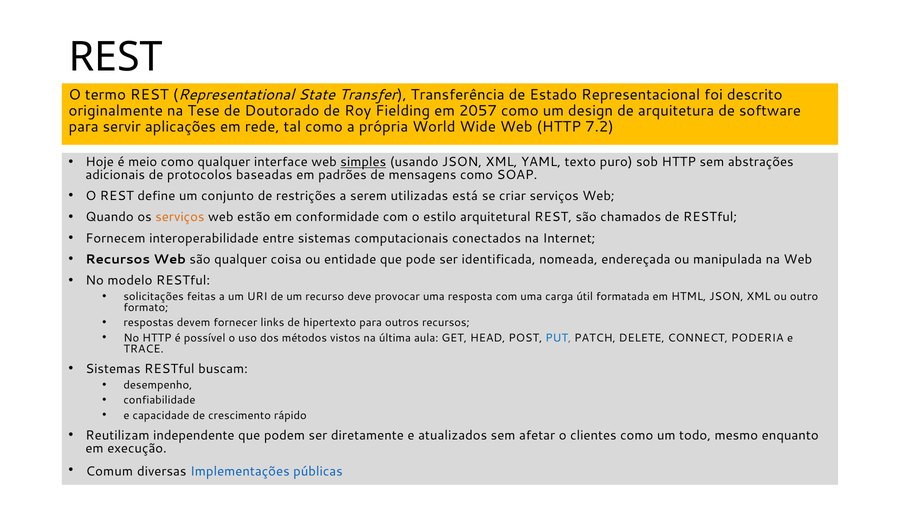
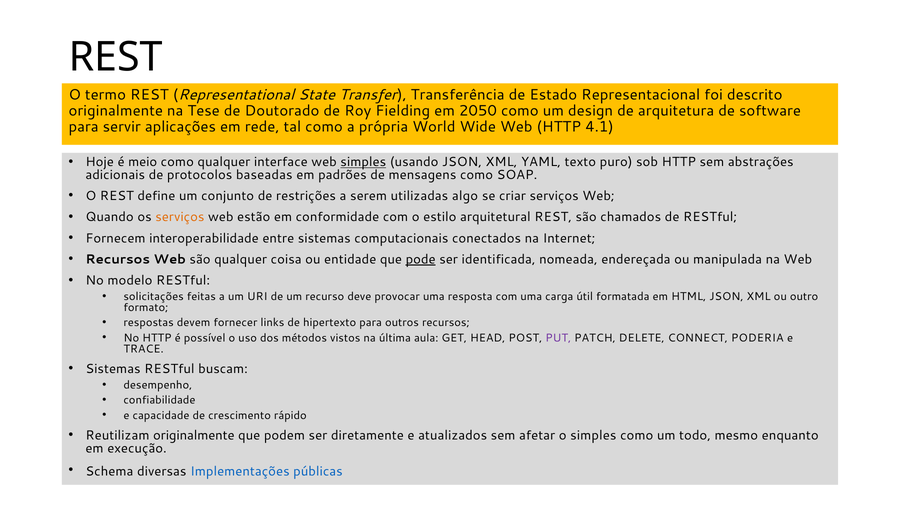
2057: 2057 -> 2050 (478, 111)
7.2: 7.2 -> 4.1 (599, 127)
está: está -> algo (465, 196)
pode underline: none -> present (421, 260)
PUT colour: blue -> purple (558, 338)
Reutilizam independente: independente -> originalmente (194, 436)
o clientes: clientes -> simples (593, 436)
Comum: Comum -> Schema (109, 472)
